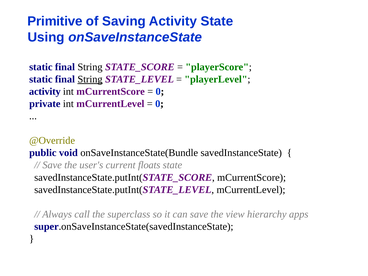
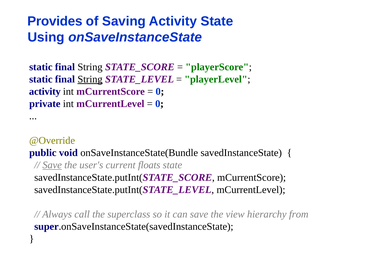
Primitive: Primitive -> Provides (55, 21)
Save underline: none -> present (52, 165)
apps: apps -> from (299, 214)
